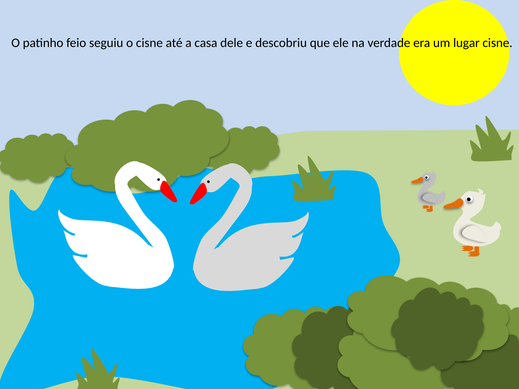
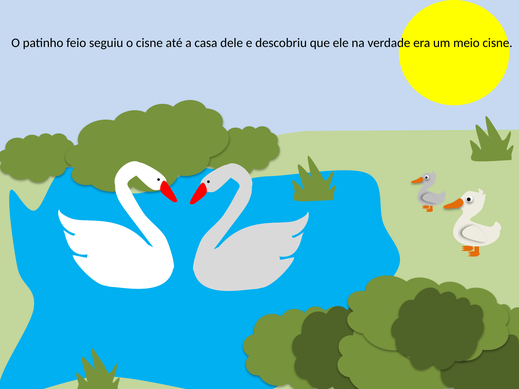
lugar: lugar -> meio (466, 43)
